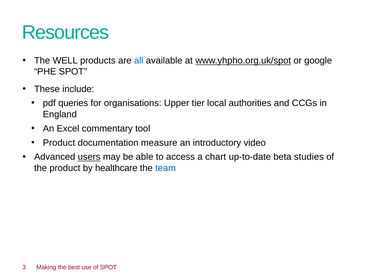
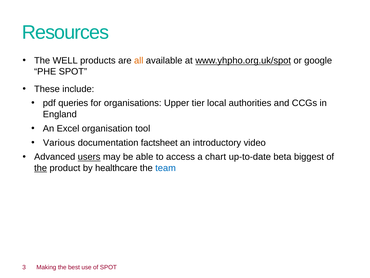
all colour: blue -> orange (139, 60)
commentary: commentary -> organisation (107, 128)
Product: Product -> Various (59, 142)
measure: measure -> factsheet (159, 142)
studies: studies -> biggest (309, 157)
the underline: none -> present (41, 168)
